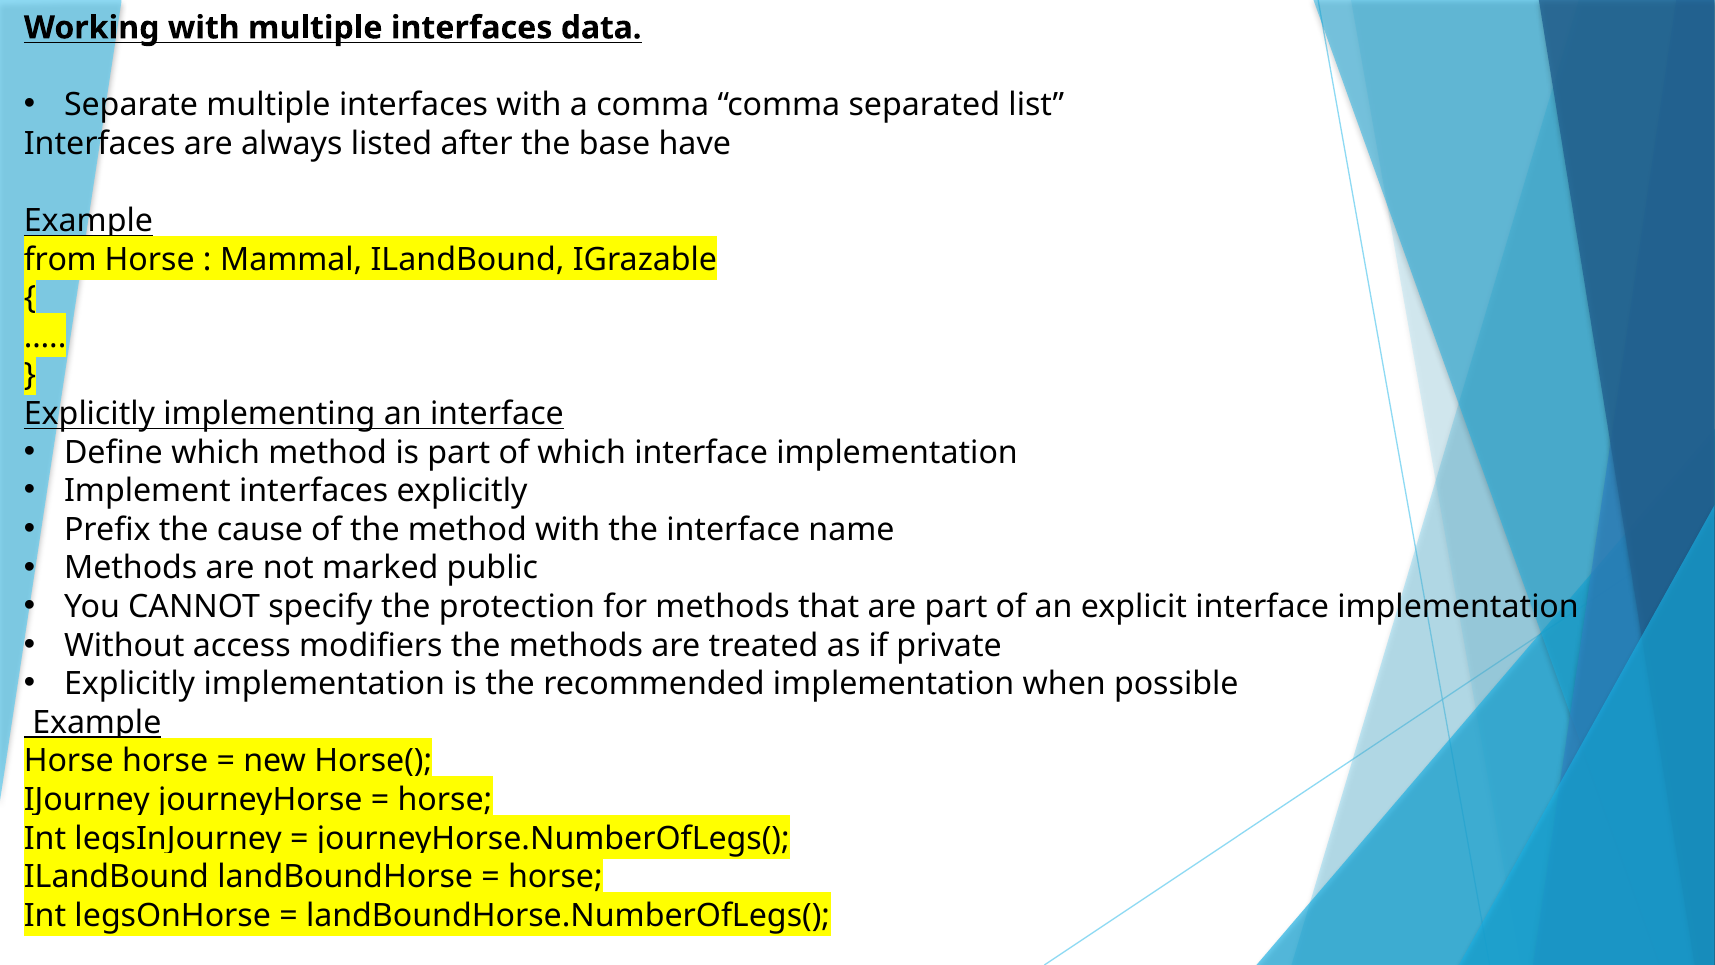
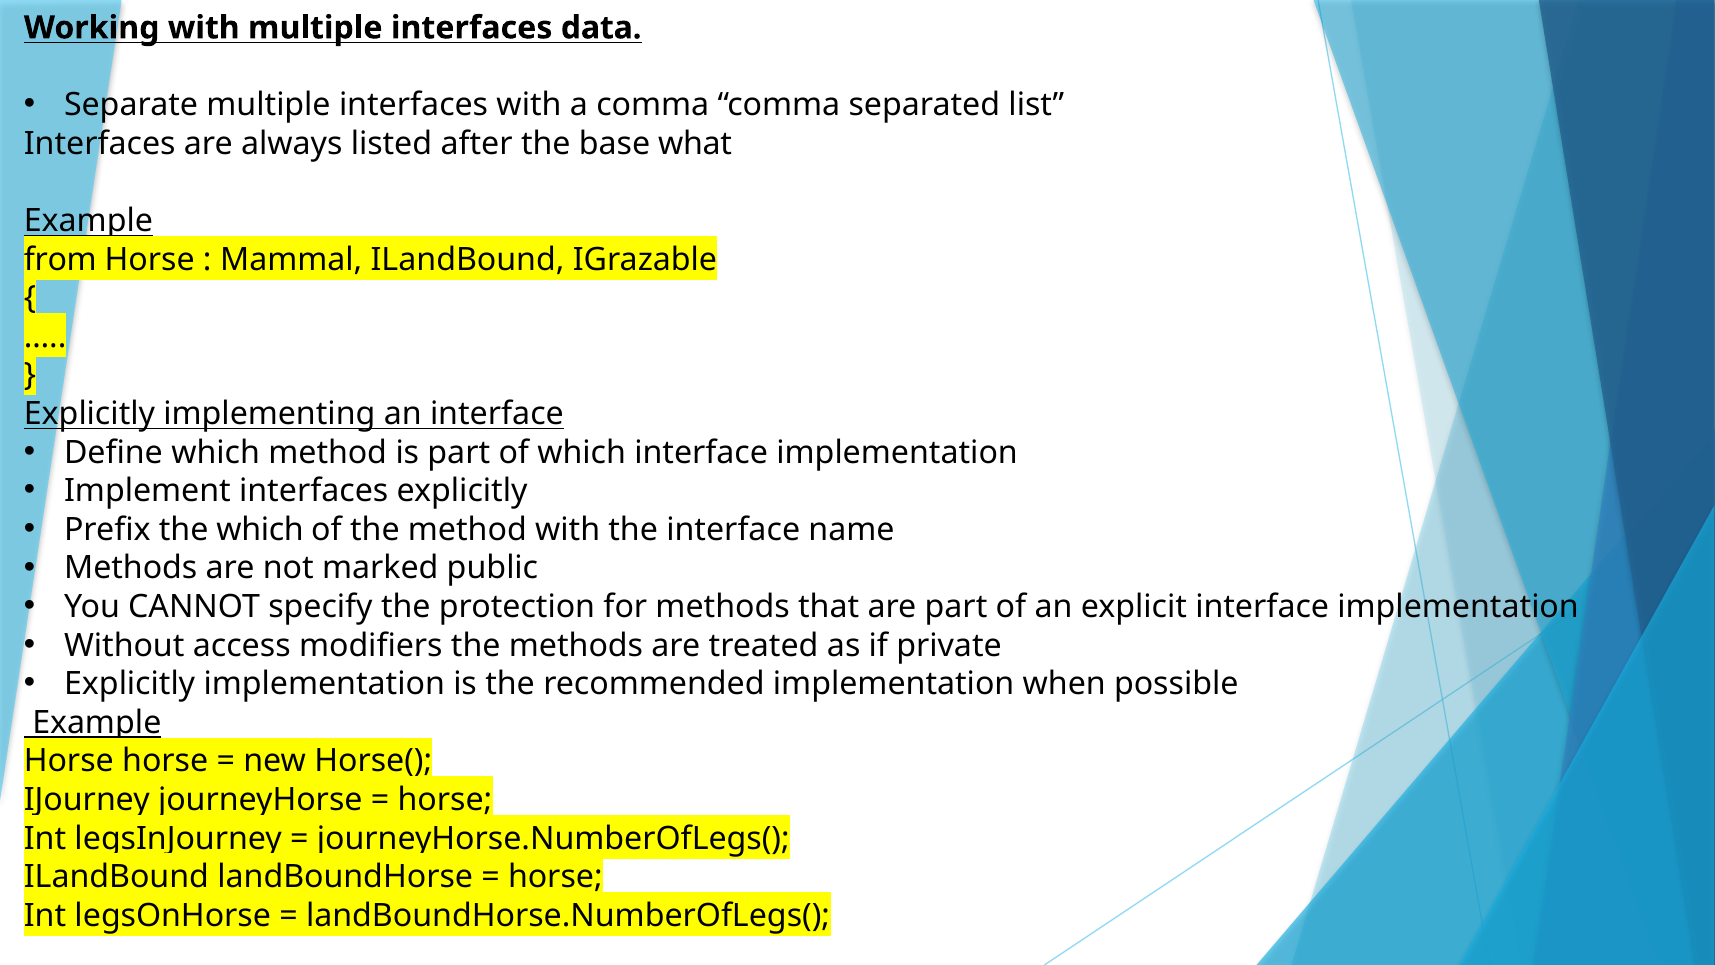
have: have -> what (695, 144)
the cause: cause -> which (260, 529)
